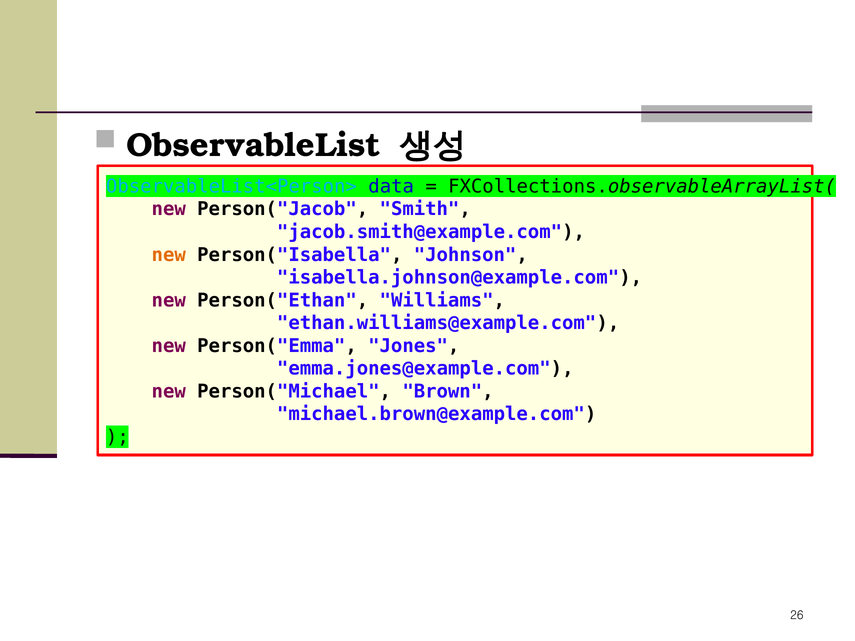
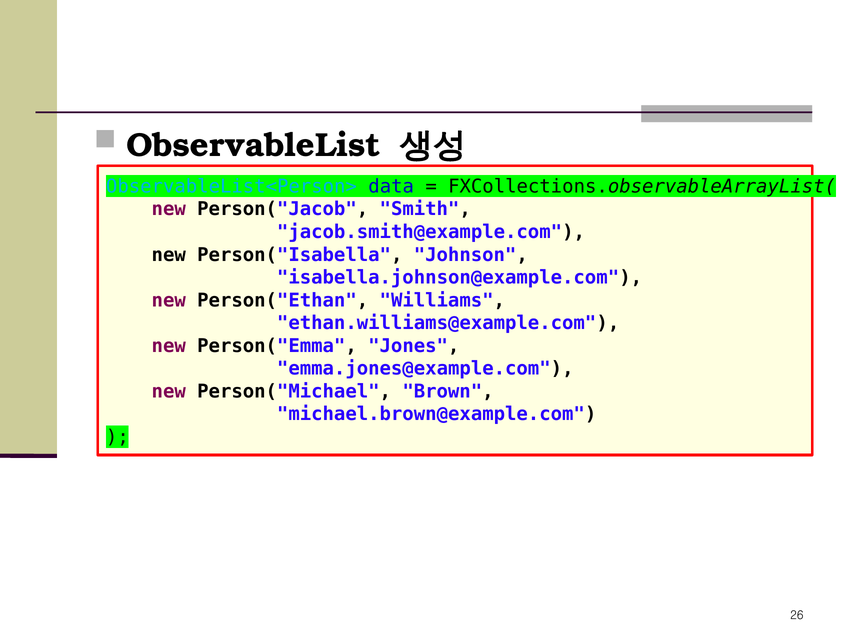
new colour: orange -> black (169, 255)
